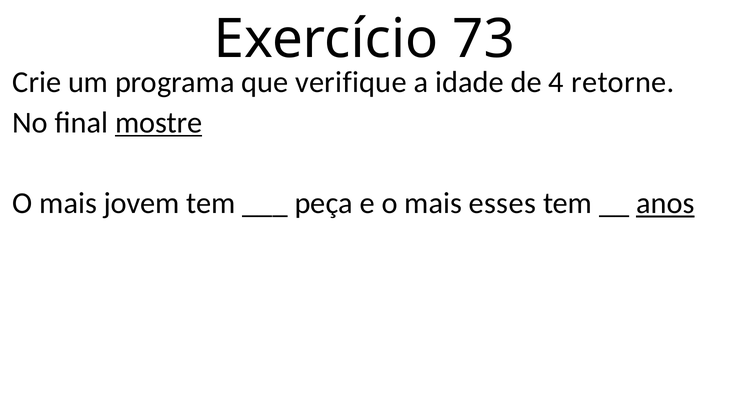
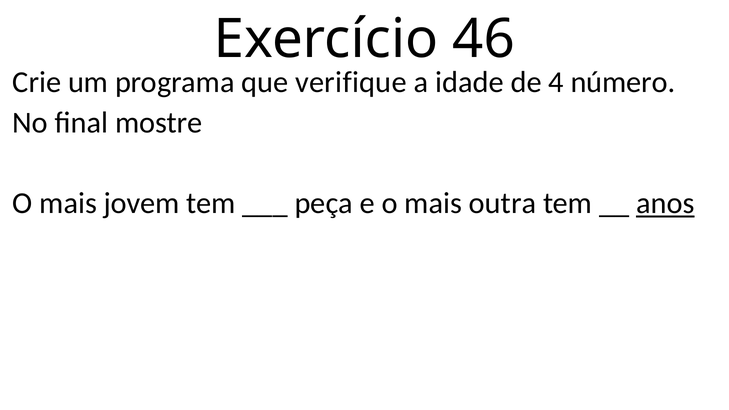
73: 73 -> 46 (484, 39)
retorne: retorne -> número (623, 82)
mostre underline: present -> none (159, 123)
esses: esses -> outra (503, 203)
